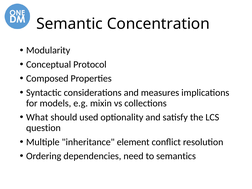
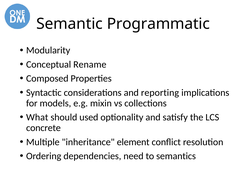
Concentration: Concentration -> Programmatic (158, 24)
Protocol: Protocol -> Rename (90, 64)
measures: measures -> reporting (160, 93)
question: question -> concrete (43, 128)
